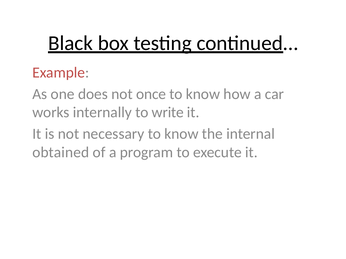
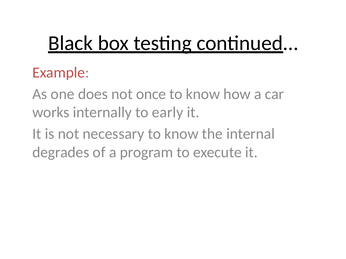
write: write -> early (168, 113)
obtained: obtained -> degrades (61, 153)
